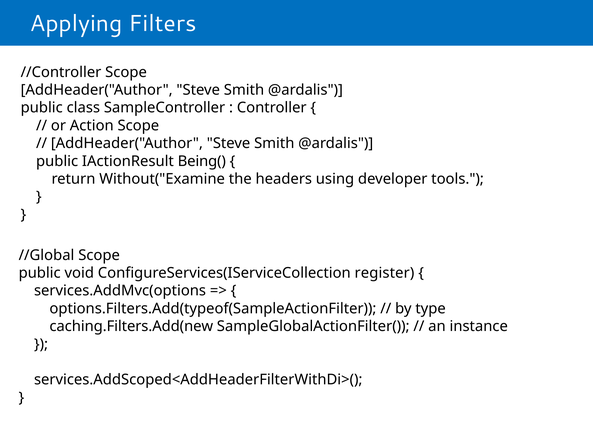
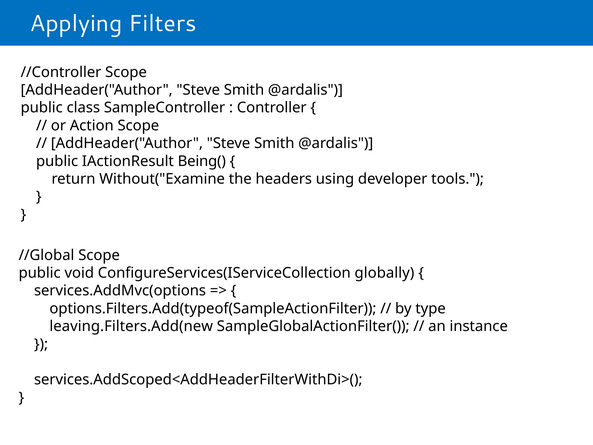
register: register -> globally (384, 273)
caching.Filters.Add(new: caching.Filters.Add(new -> leaving.Filters.Add(new (131, 326)
